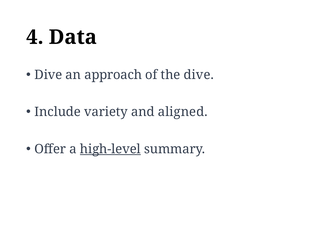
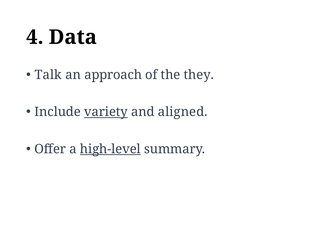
Dive: Dive -> Talk (48, 75)
the dive: dive -> they (199, 75)
variety underline: none -> present (106, 112)
